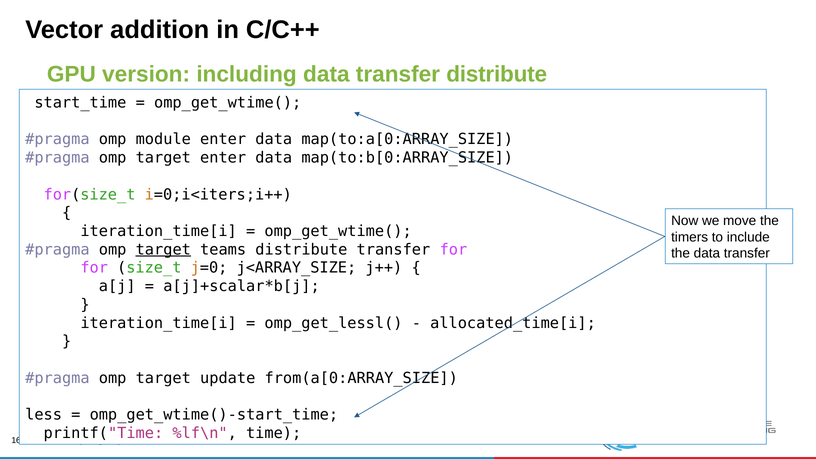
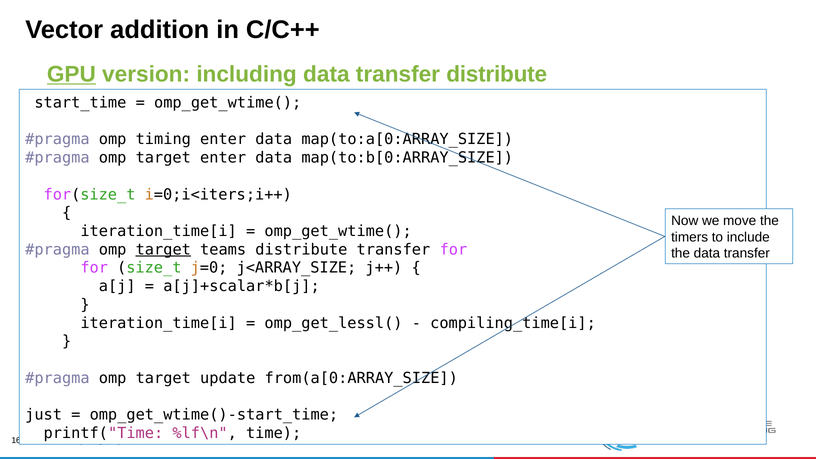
GPU underline: none -> present (71, 74)
module: module -> timing (163, 139)
allocated_time[i: allocated_time[i -> compiling_time[i (513, 323)
less: less -> just (44, 415)
